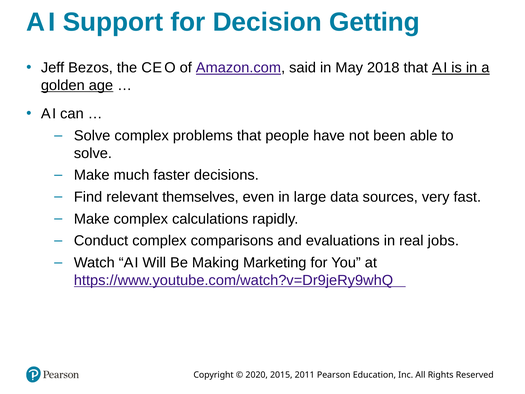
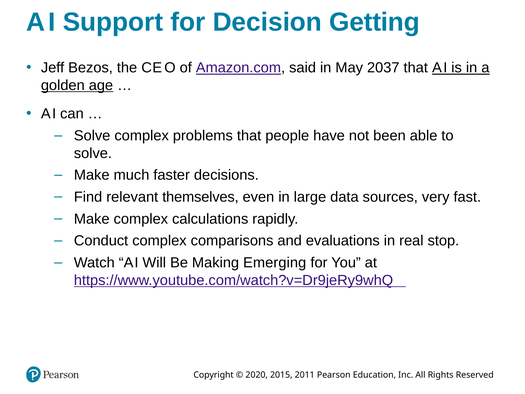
2018: 2018 -> 2037 (383, 68)
jobs: jobs -> stop (443, 241)
Marketing: Marketing -> Emerging (275, 263)
